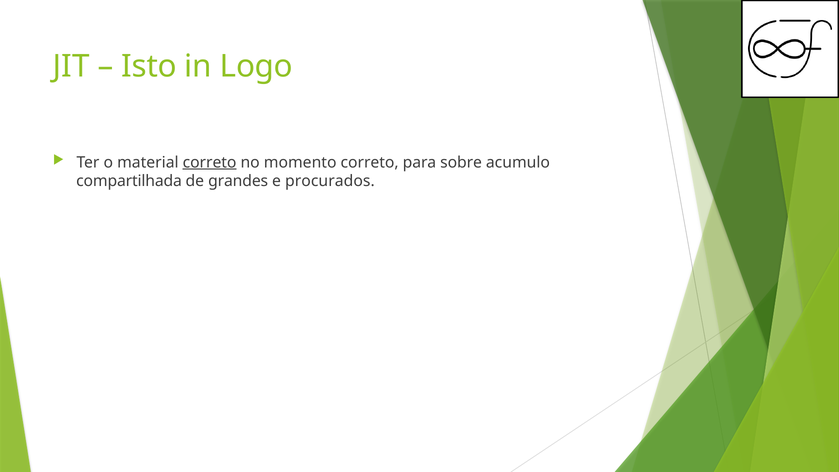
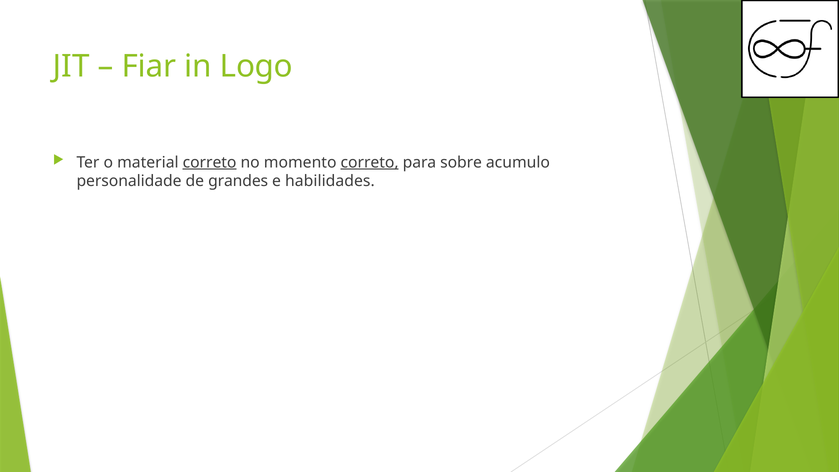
Isto: Isto -> Fiar (149, 66)
correto underline: none -> present (370, 162)
compartilhada: compartilhada -> personalidade (129, 181)
procurados: procurados -> habilidades (330, 181)
